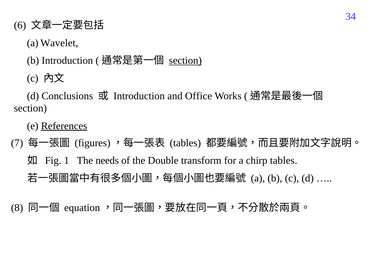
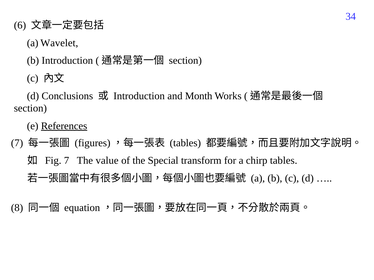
section underline: present -> none (185, 61)
Office: Office -> Month (199, 96)
Fig 1: 1 -> 7 (67, 161)
needs: needs -> value (107, 161)
Double: Double -> Special (163, 161)
